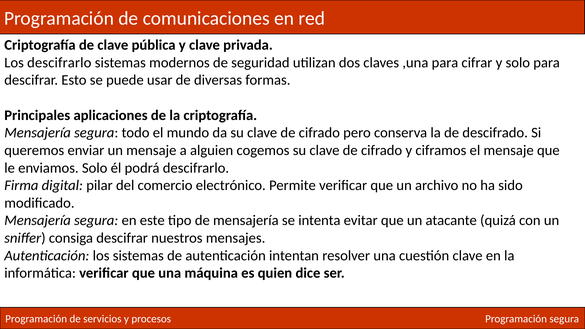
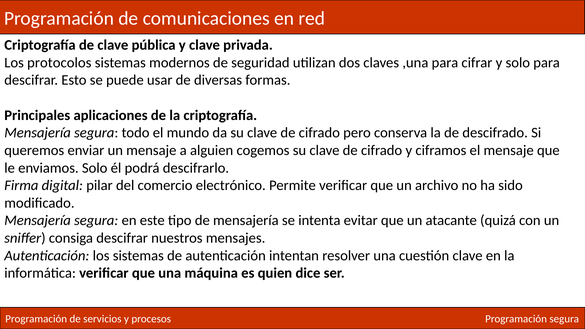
Los descifrarlo: descifrarlo -> protocolos (59, 63)
